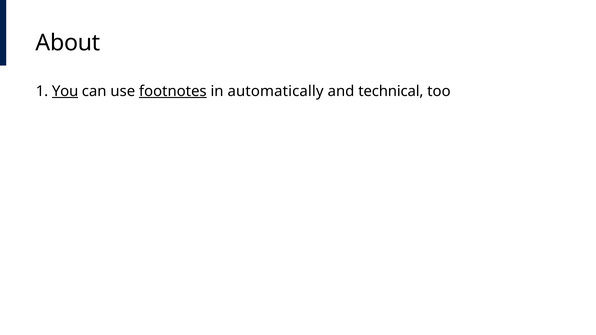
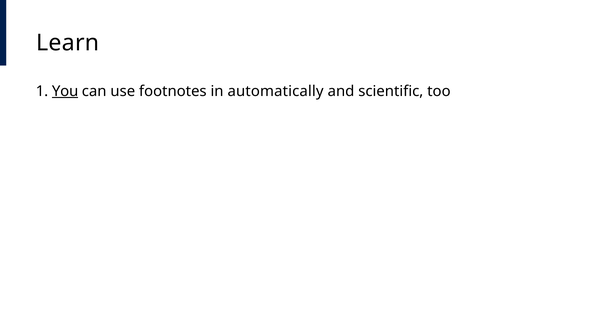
About: About -> Learn (68, 43)
footnotes underline: present -> none (173, 91)
technical: technical -> scientific (391, 91)
